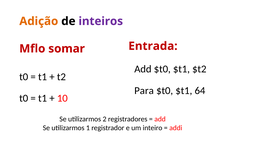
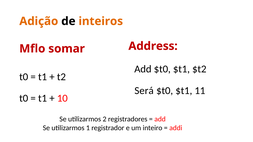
inteiros colour: purple -> orange (101, 21)
Entrada: Entrada -> Address (153, 46)
Para: Para -> Será (144, 91)
64: 64 -> 11 (200, 91)
